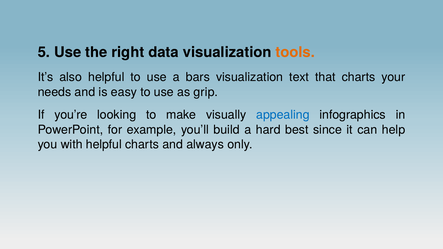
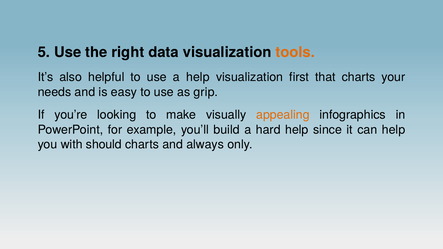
a bars: bars -> help (198, 77)
text: text -> first (299, 77)
appealing colour: blue -> orange (283, 115)
hard best: best -> help (297, 130)
with helpful: helpful -> should (104, 144)
